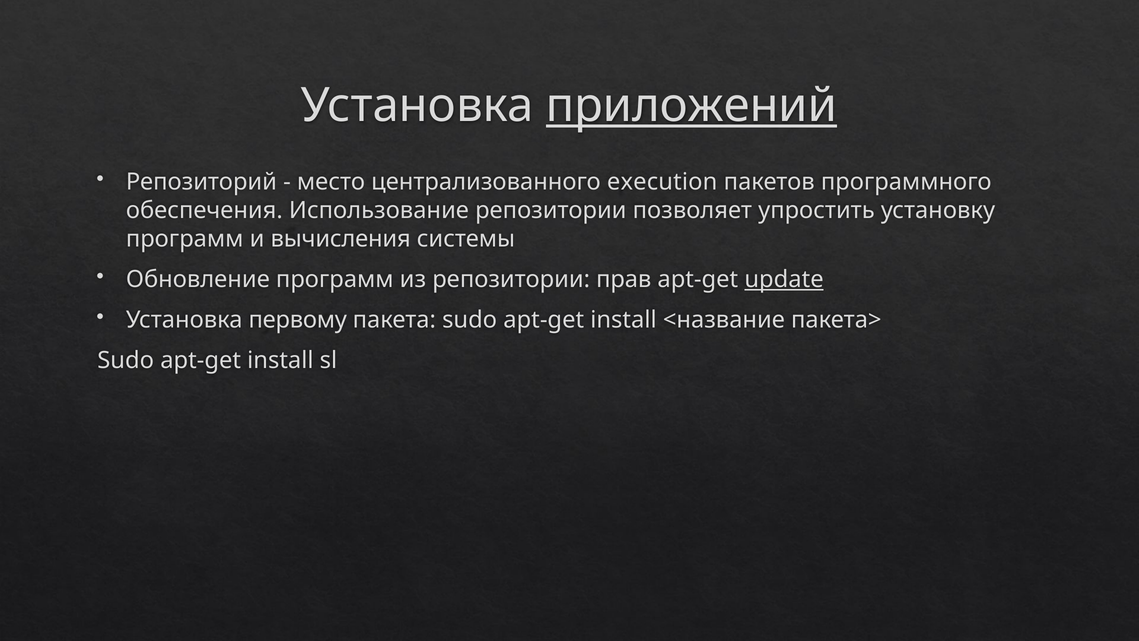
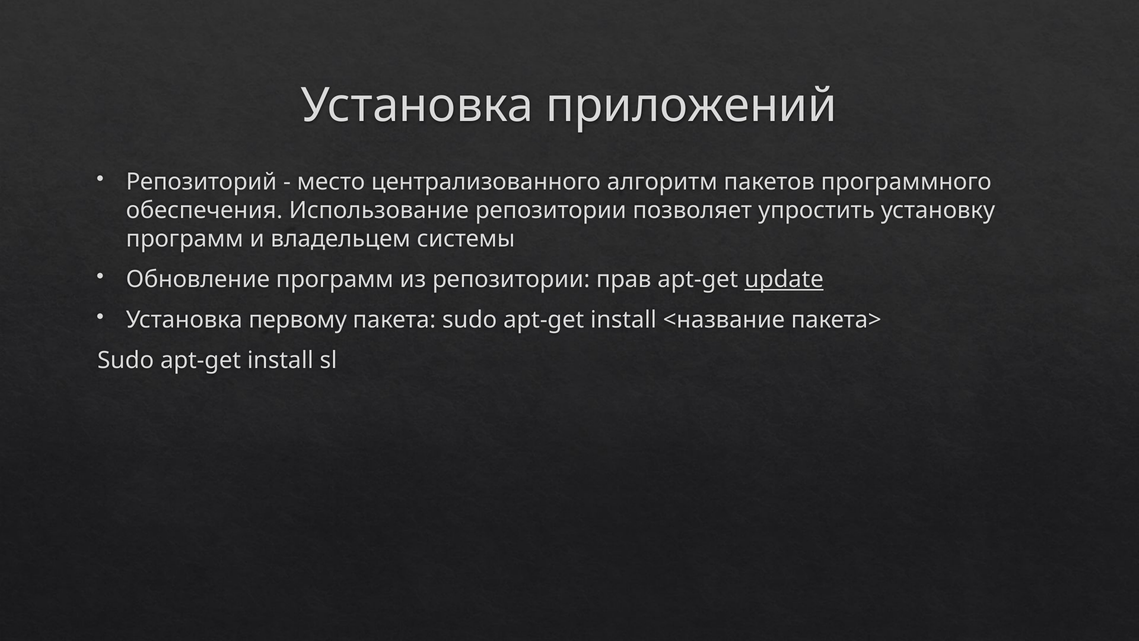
приложений underline: present -> none (691, 106)
execution: execution -> алгоритм (662, 182)
вычисления: вычисления -> владельцем (341, 239)
